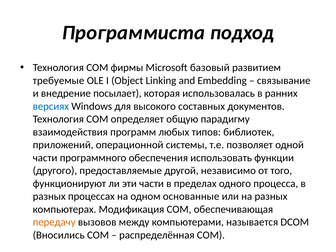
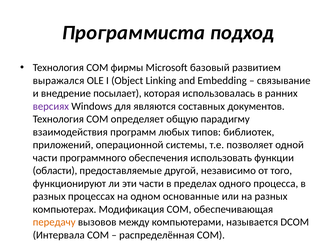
требуемые: требуемые -> выражался (59, 81)
версиях colour: blue -> purple (51, 106)
высокого: высокого -> являются (155, 106)
другого: другого -> области (55, 171)
Вносились: Вносились -> Интервала (59, 235)
